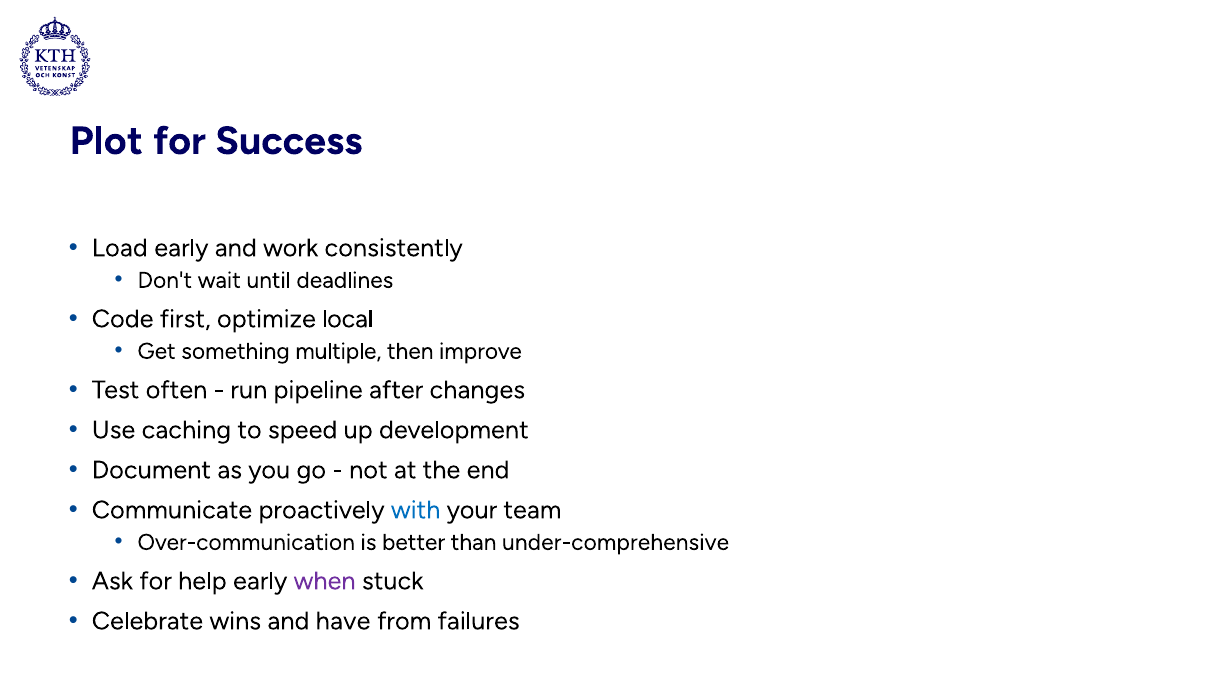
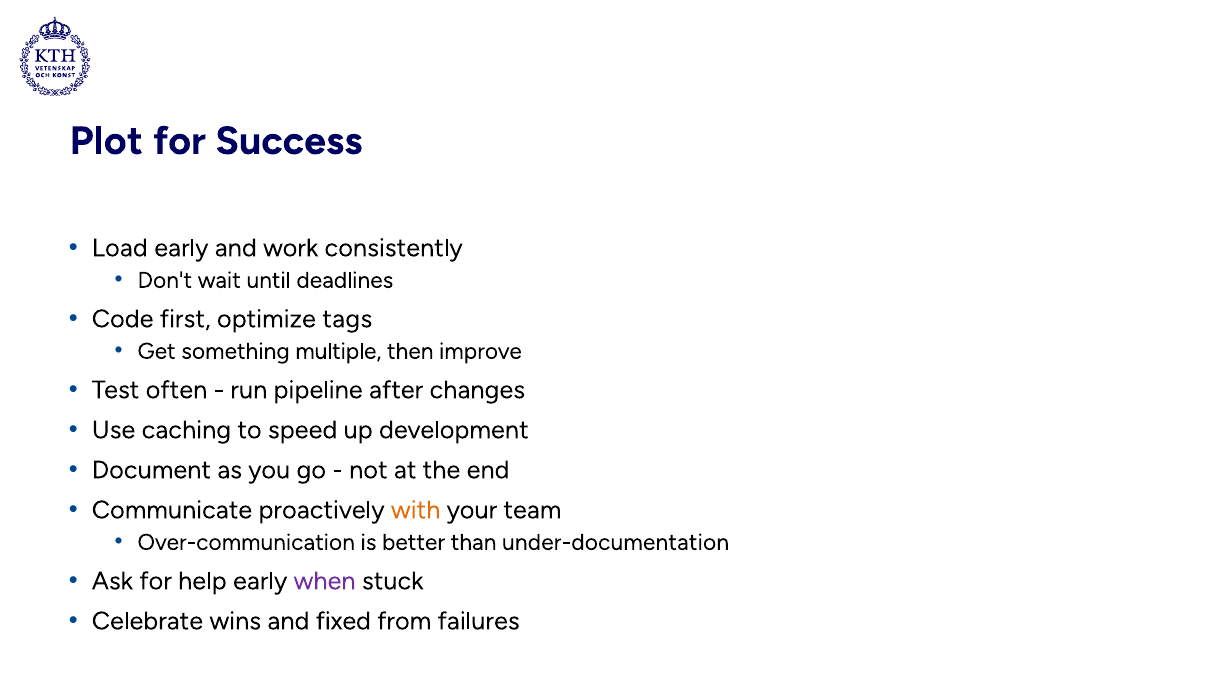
local: local -> tags (347, 319)
with colour: blue -> orange (416, 510)
under-comprehensive: under-comprehensive -> under-documentation (616, 542)
have: have -> fixed (343, 621)
